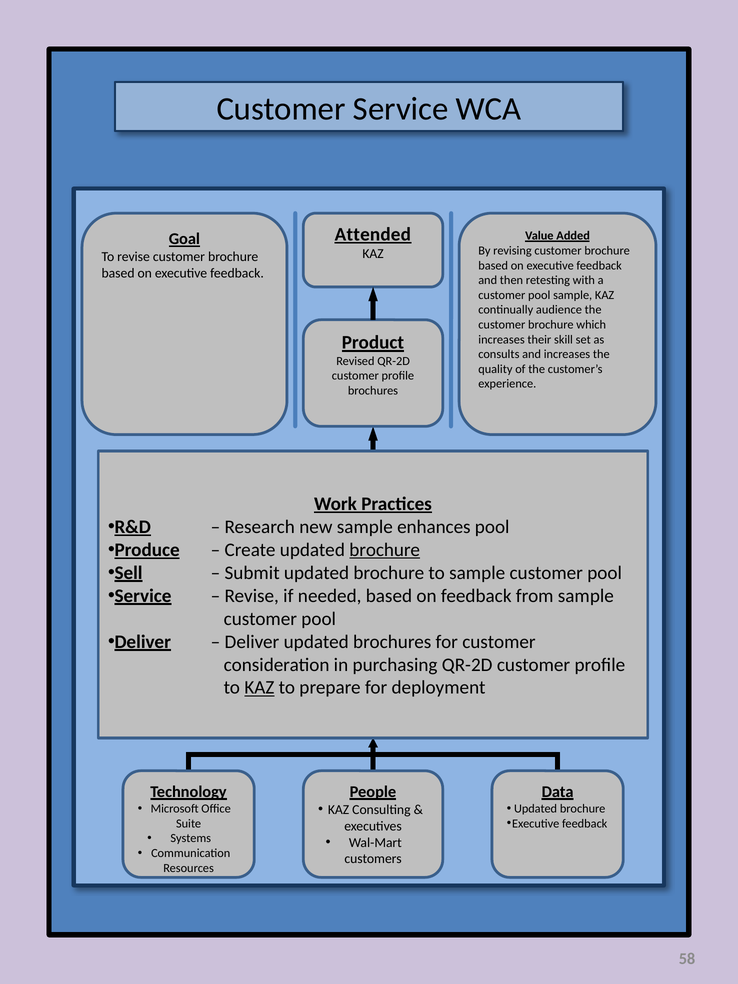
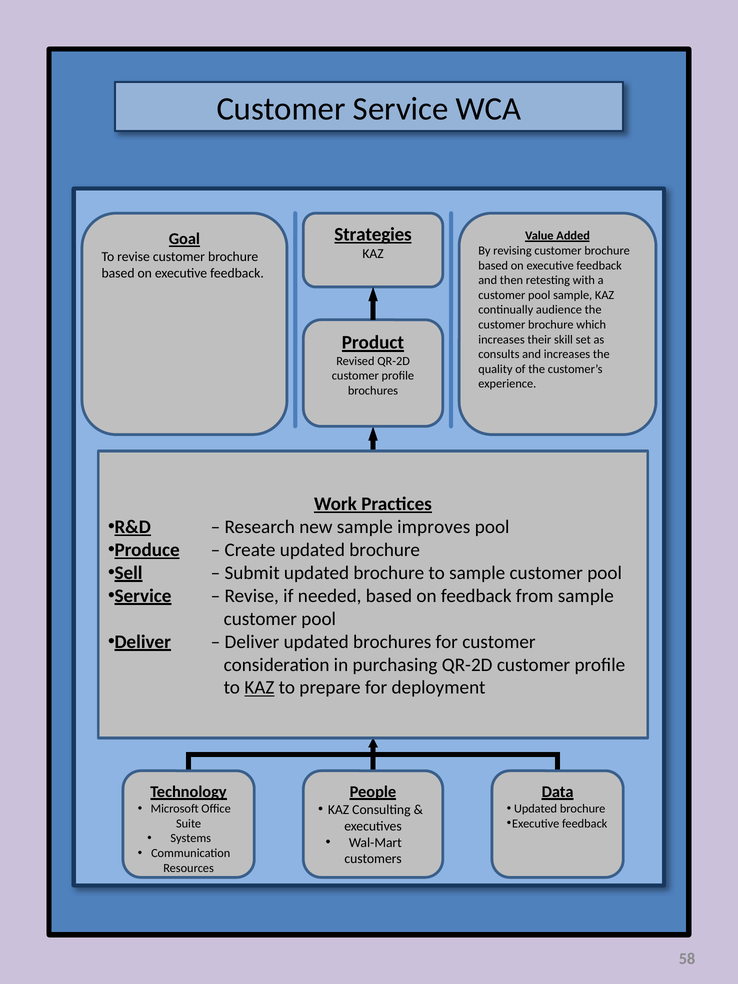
Attended: Attended -> Strategies (373, 234)
enhances: enhances -> improves (434, 527)
brochure underline: present -> none (385, 550)
